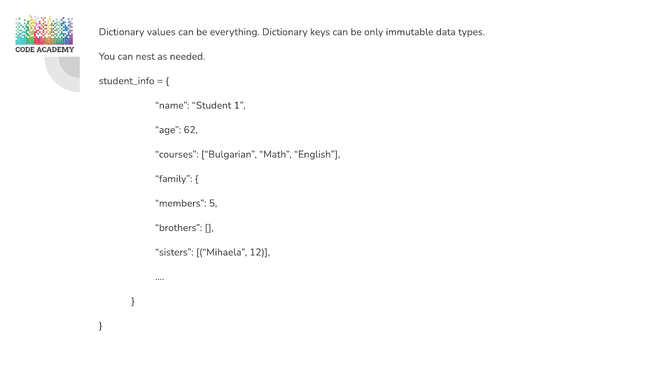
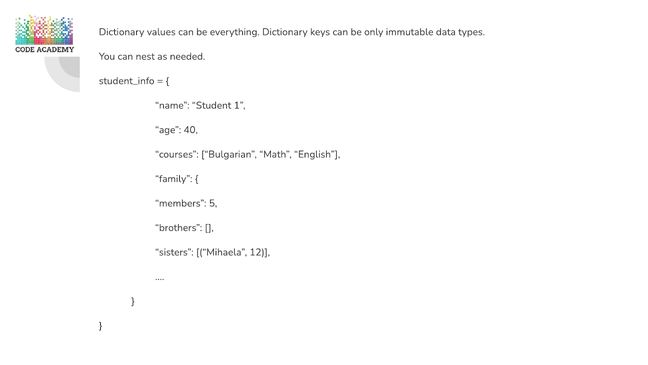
62: 62 -> 40 (191, 130)
